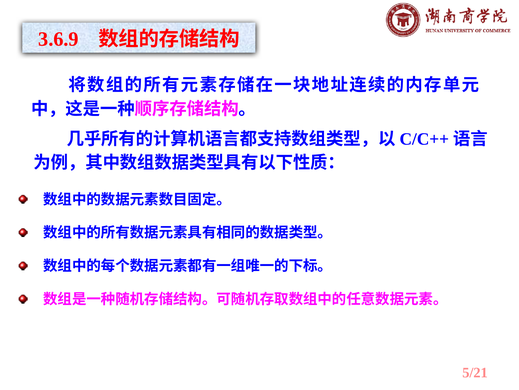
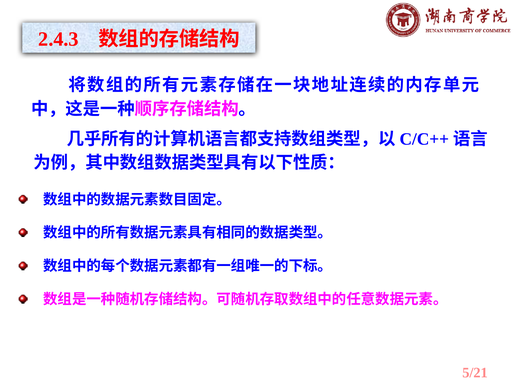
3.6.9: 3.6.9 -> 2.4.3 (58, 39)
